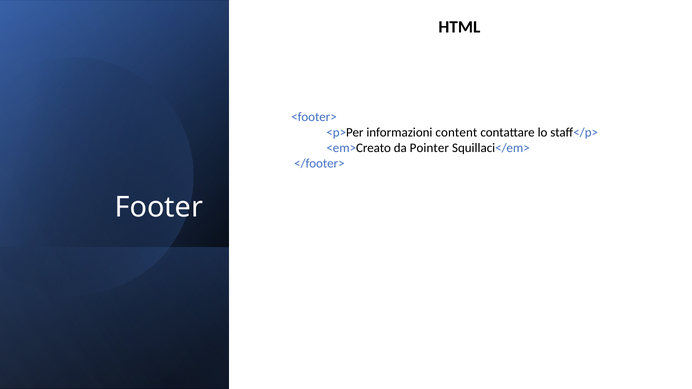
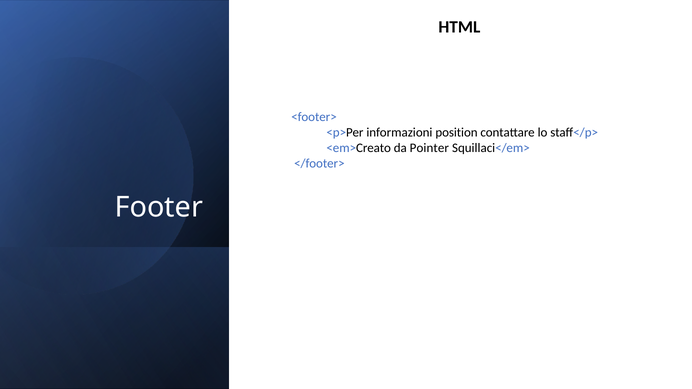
content: content -> position (456, 133)
